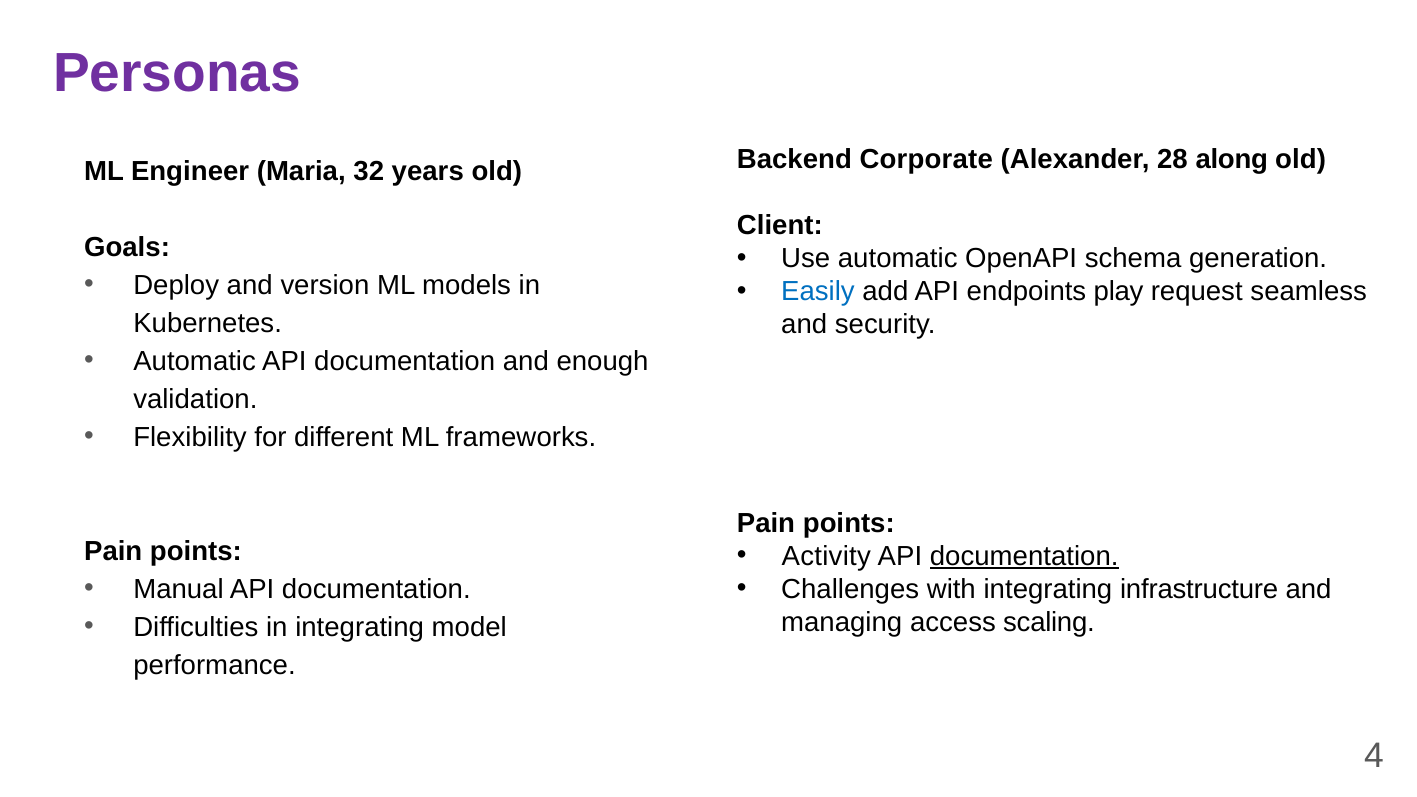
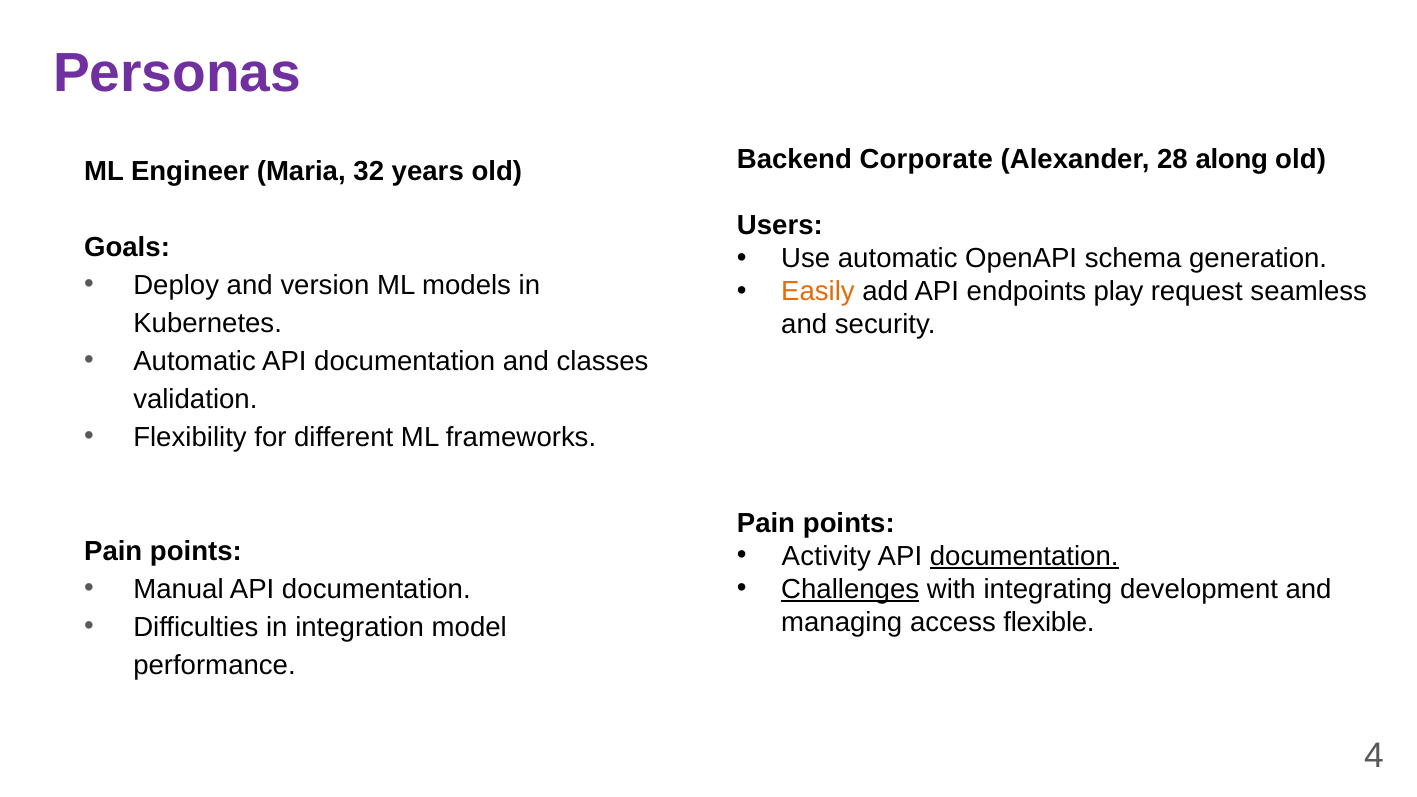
Client: Client -> Users (780, 225)
Easily colour: blue -> orange (818, 292)
enough: enough -> classes (603, 361)
Challenges underline: none -> present (850, 589)
infrastructure: infrastructure -> development (1199, 589)
scaling: scaling -> flexible (1049, 622)
in integrating: integrating -> integration (360, 627)
